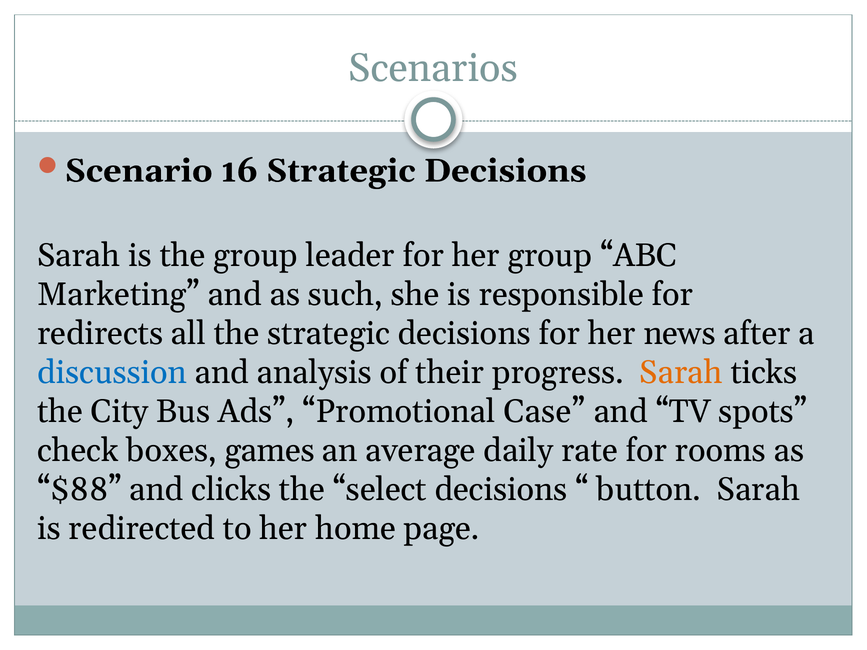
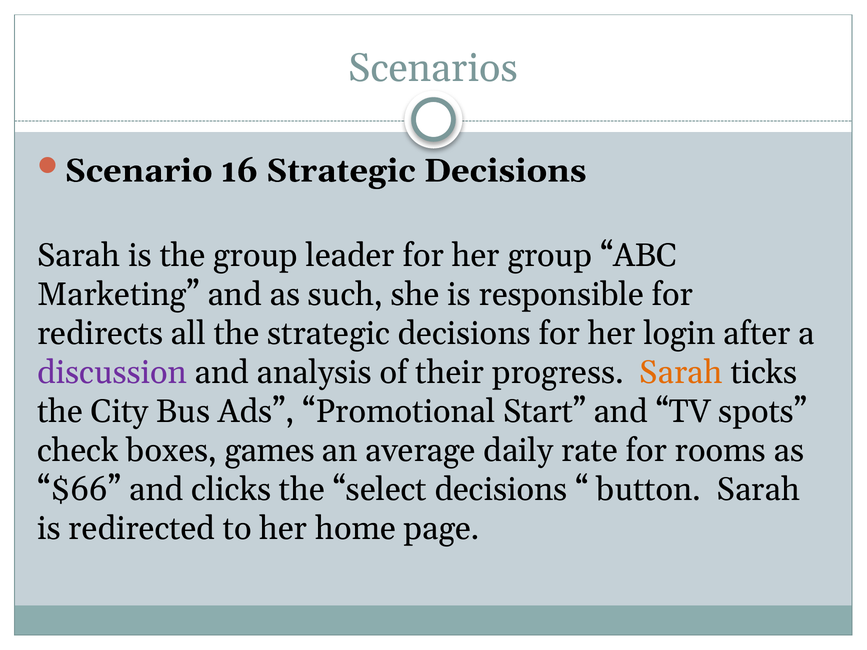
news: news -> login (680, 334)
discussion colour: blue -> purple (112, 373)
Case: Case -> Start (545, 412)
$88: $88 -> $66 (79, 490)
